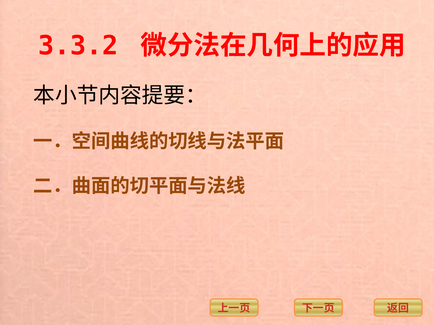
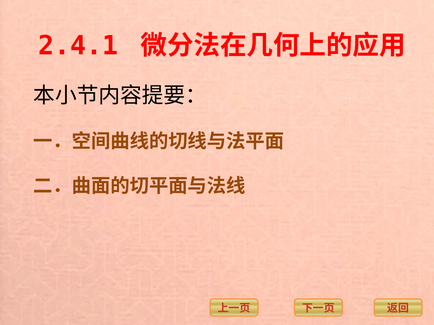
3.3.2: 3.3.2 -> 2.4.1 (78, 46)
